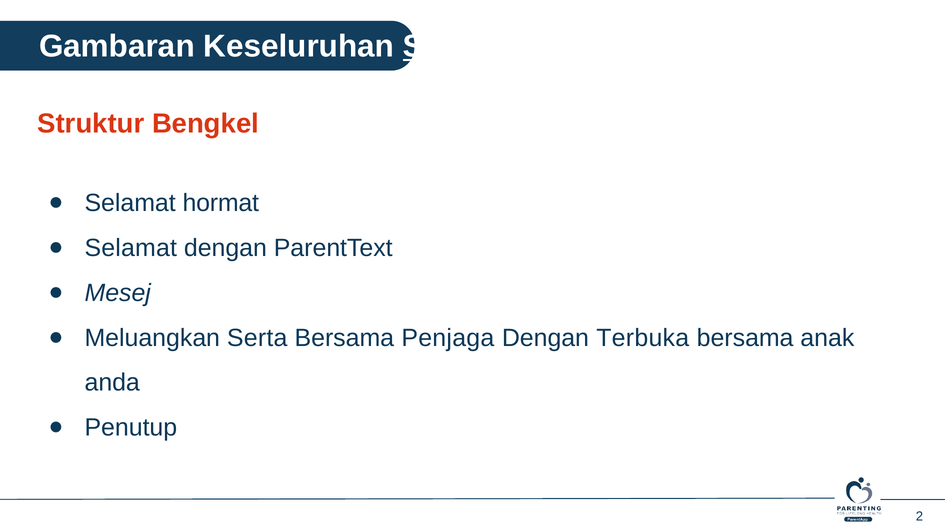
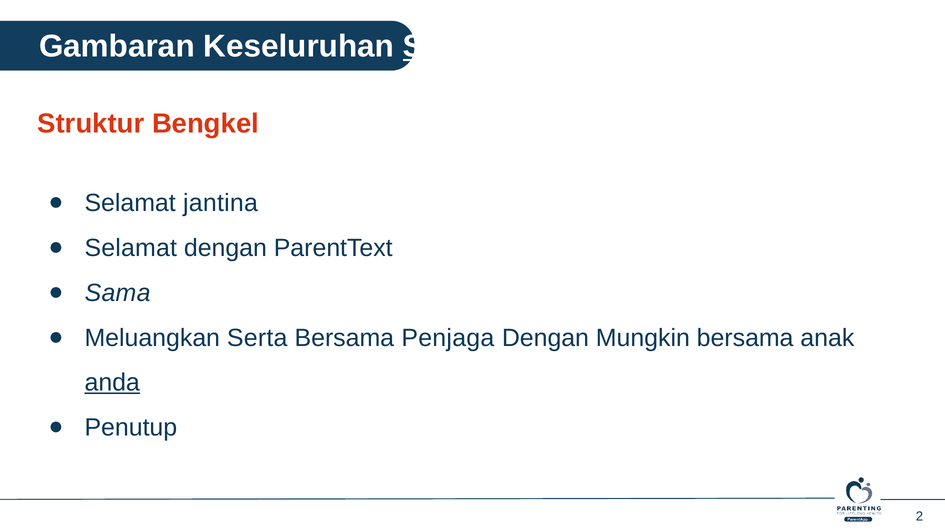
hormat: hormat -> jantina (221, 203)
Mesej: Mesej -> Sama (118, 293)
Terbuka: Terbuka -> Mungkin (643, 338)
anda underline: none -> present (112, 382)
